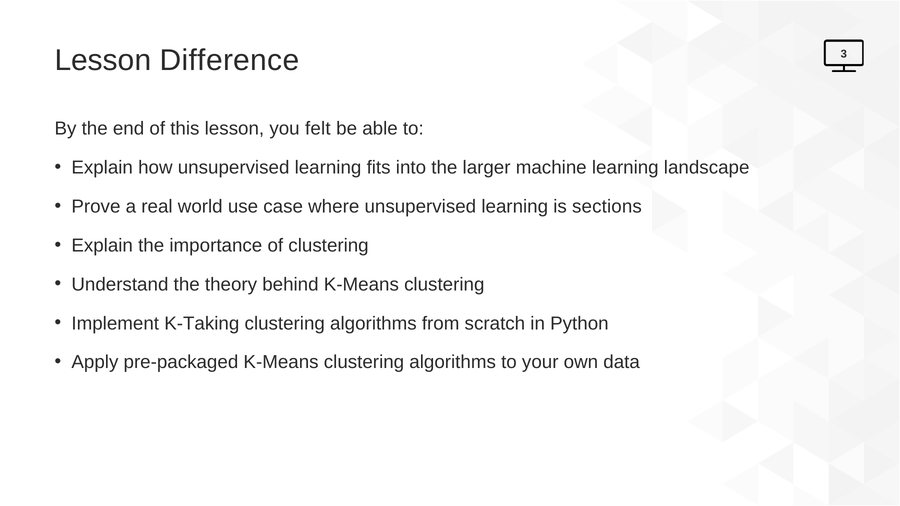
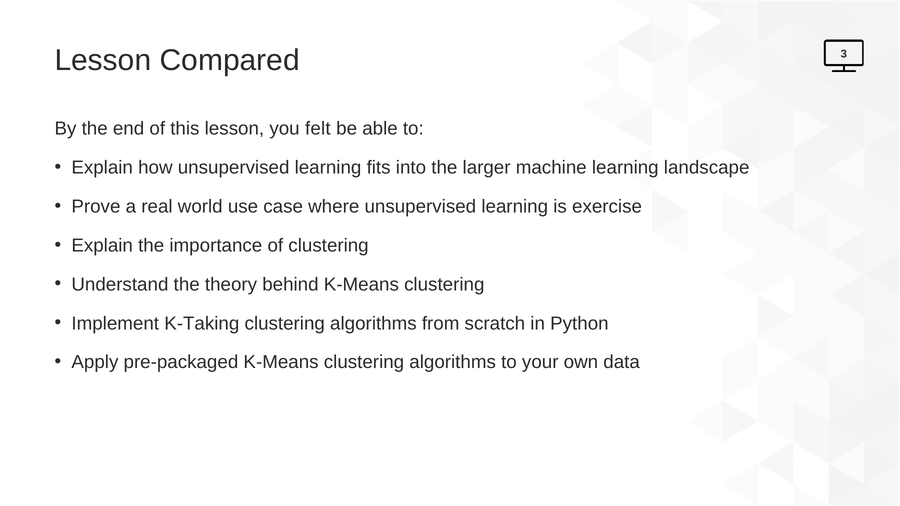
Difference: Difference -> Compared (230, 61)
sections: sections -> exercise (607, 207)
